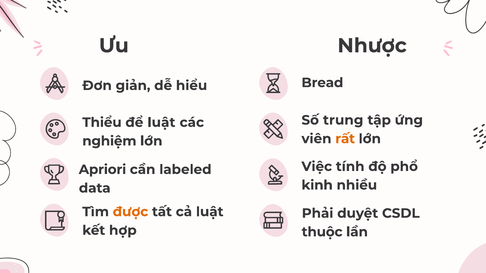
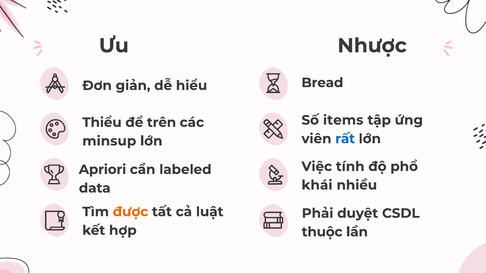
trung: trung -> items (343, 120)
để luật: luật -> trên (162, 123)
rất colour: orange -> blue (345, 139)
nghiệm: nghiệm -> minsup (109, 141)
kinh: kinh -> khái (317, 185)
